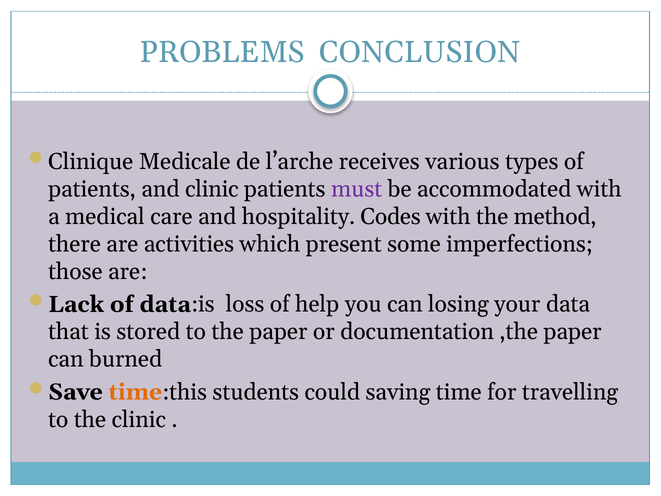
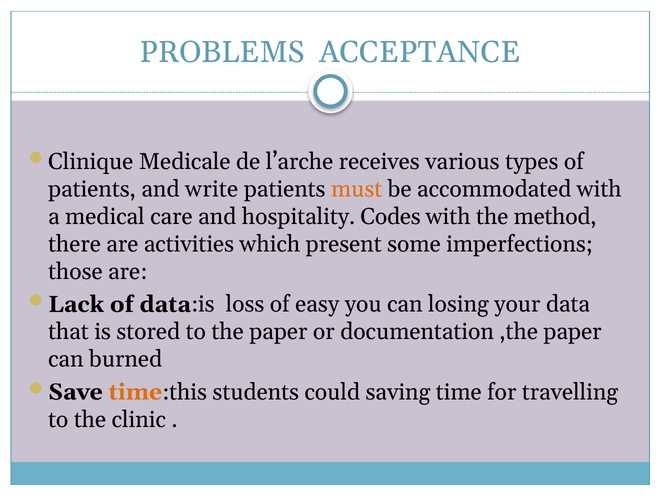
CONCLUSION: CONCLUSION -> ACCEPTANCE (420, 52)
and clinic: clinic -> write (212, 189)
must colour: purple -> orange (357, 189)
help: help -> easy (317, 304)
